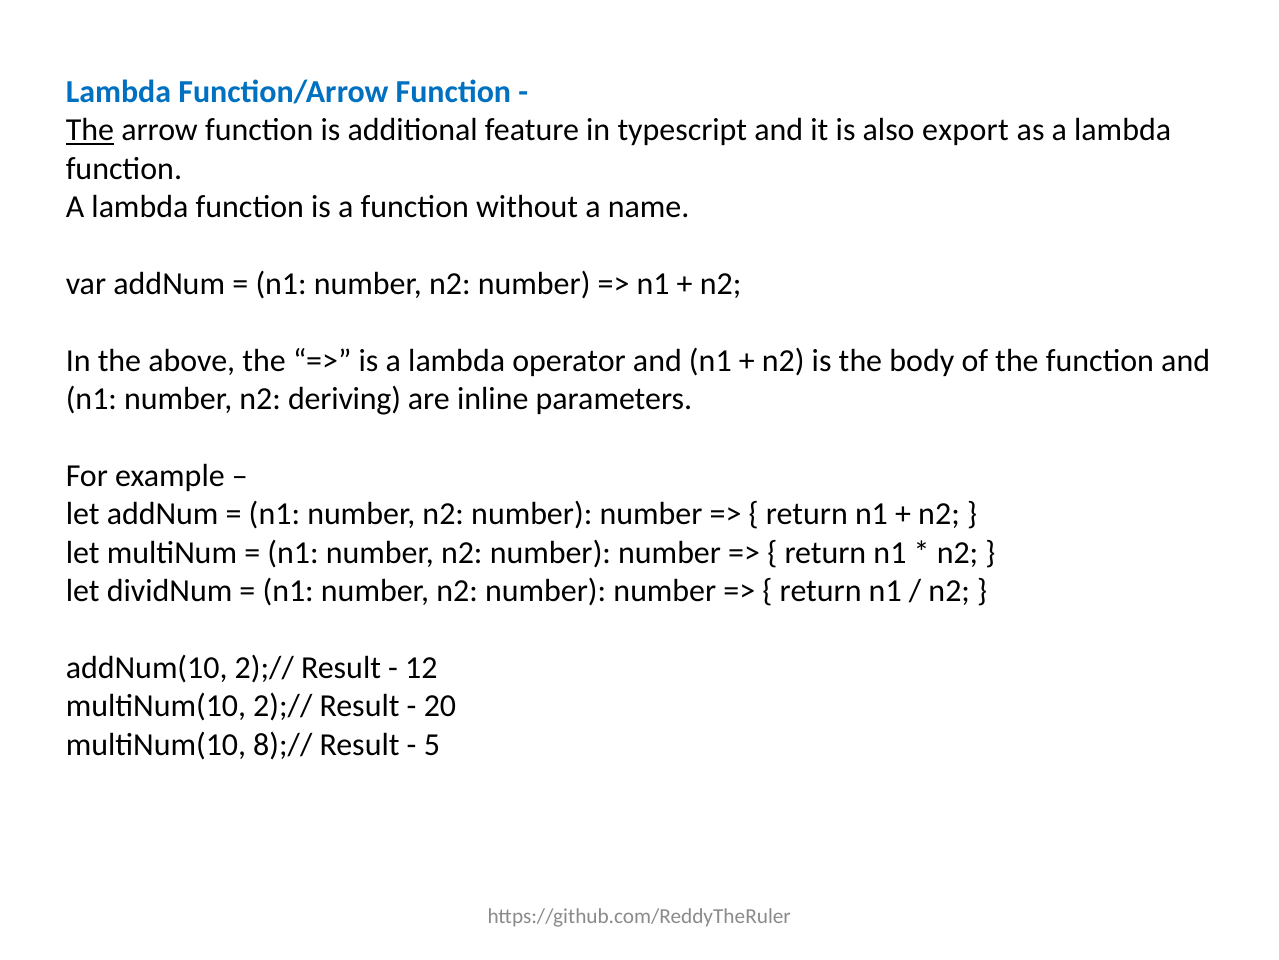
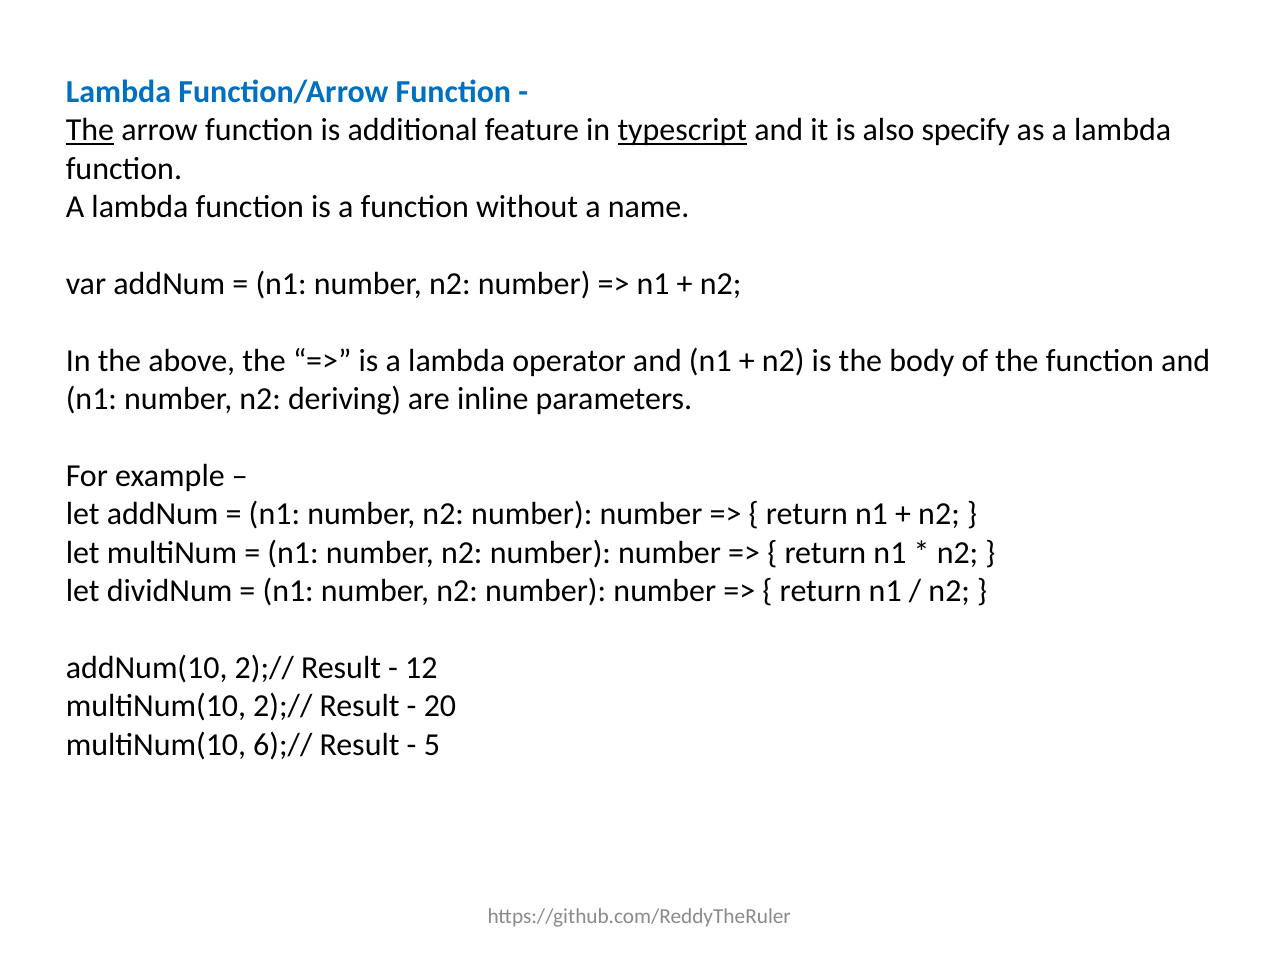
typescript underline: none -> present (682, 130)
export: export -> specify (966, 130)
8);//: 8);// -> 6);// (283, 744)
